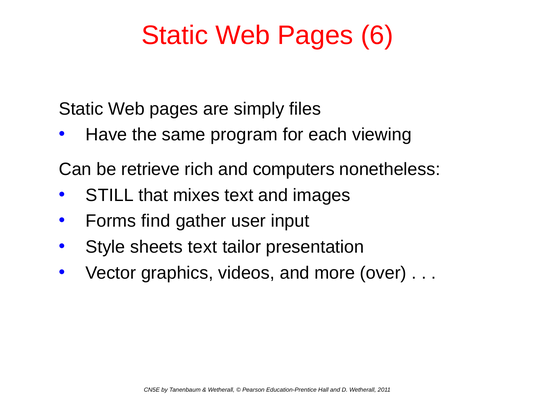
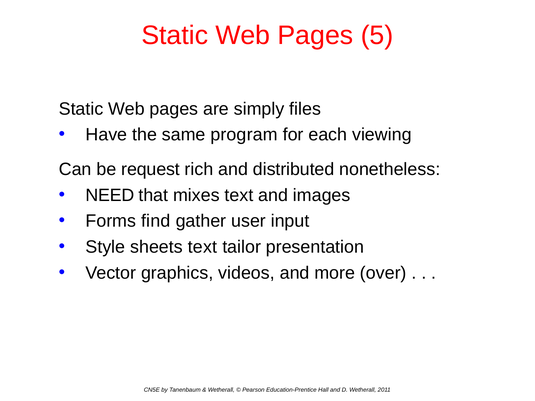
6: 6 -> 5 (377, 35)
retrieve: retrieve -> request (151, 170)
computers: computers -> distributed (294, 170)
STILL: STILL -> NEED (110, 195)
